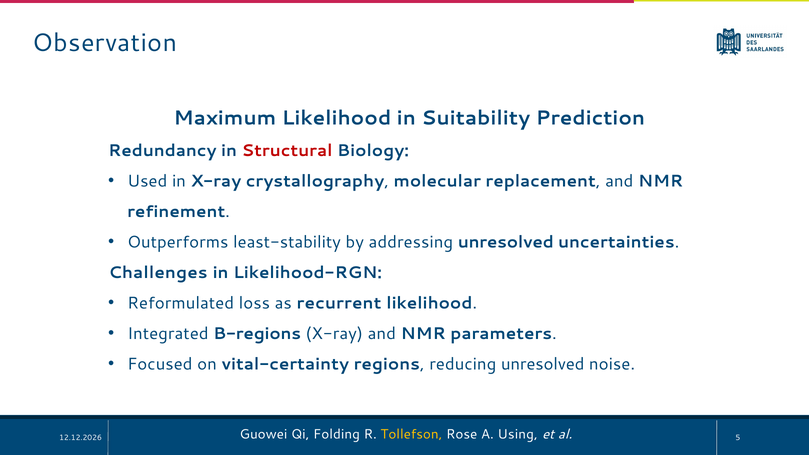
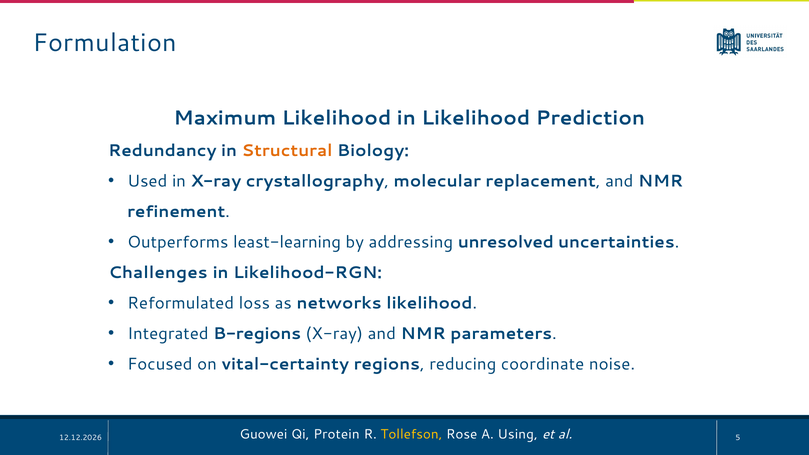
Observation: Observation -> Formulation (105, 43)
in Suitability: Suitability -> Likelihood (476, 118)
Structural colour: red -> orange (287, 151)
least-stability: least-stability -> least-learning (287, 242)
recurrent: recurrent -> networks (339, 303)
reducing unresolved: unresolved -> coordinate (543, 364)
Folding: Folding -> Protein (336, 434)
